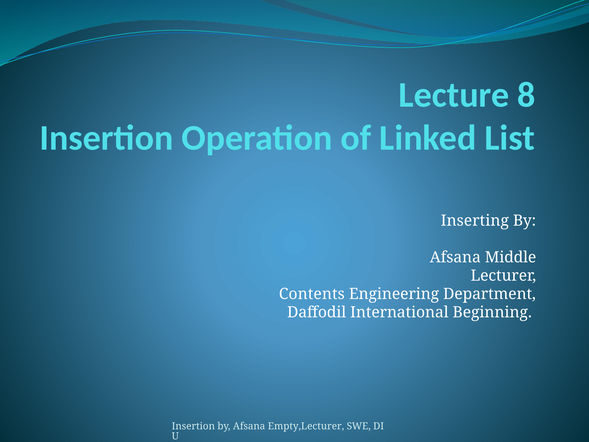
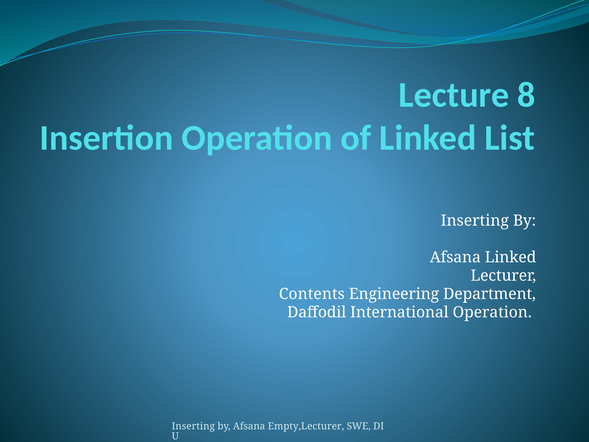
Afsana Middle: Middle -> Linked (511, 257)
International Beginning: Beginning -> Operation (492, 312)
Insertion: Insertion -> Inserting (193, 426)
